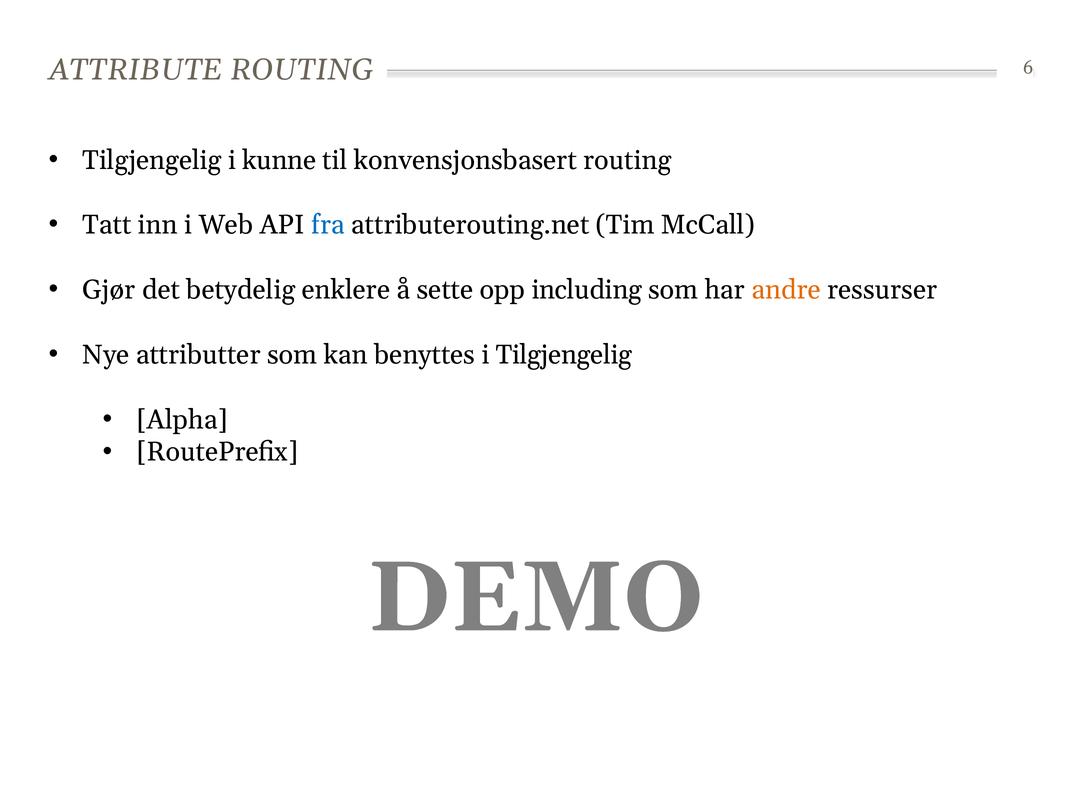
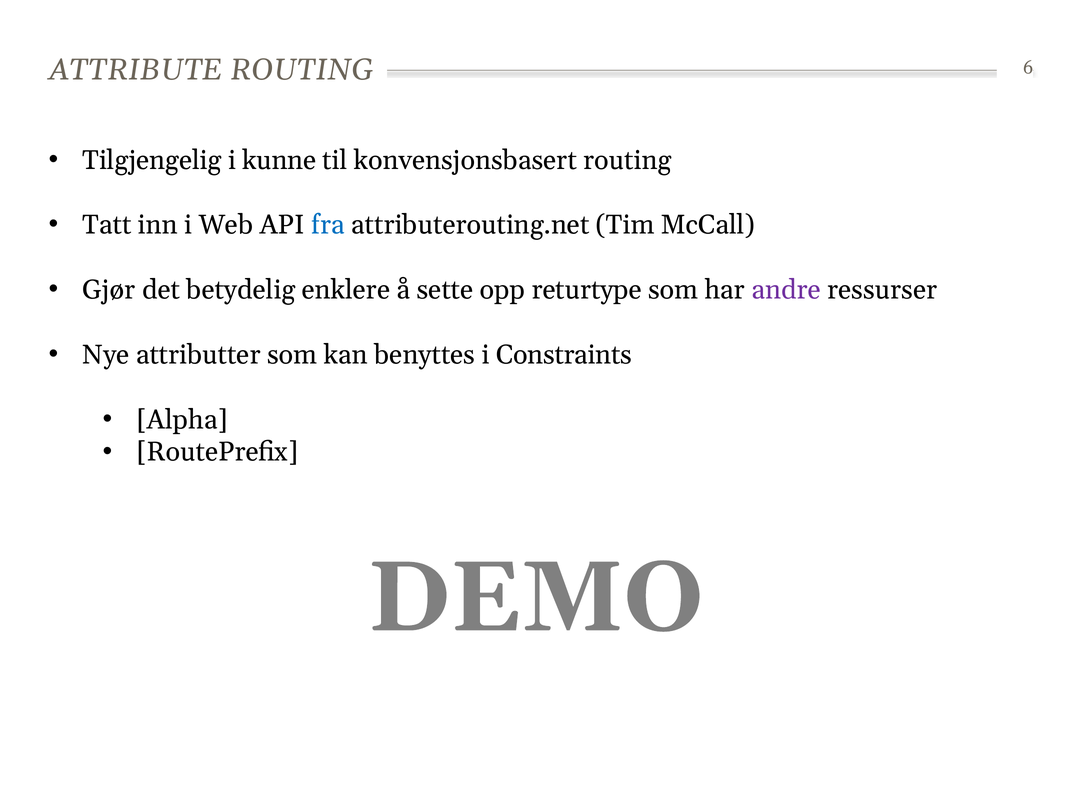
including: including -> returtype (587, 290)
andre colour: orange -> purple (786, 290)
i Tilgjengelig: Tilgjengelig -> Constraints (564, 355)
